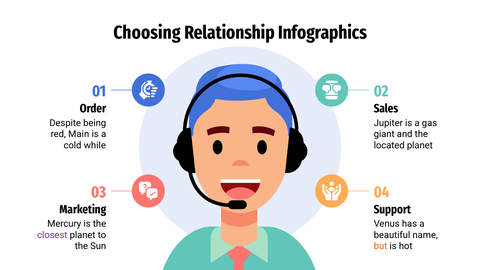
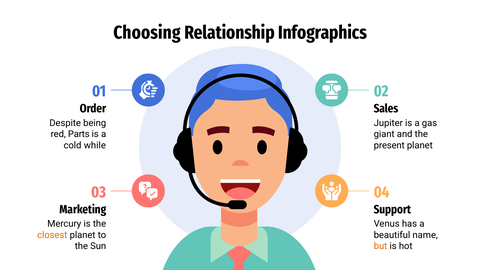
Main: Main -> Parts (79, 134)
located: located -> present (389, 145)
closest colour: purple -> orange (52, 235)
